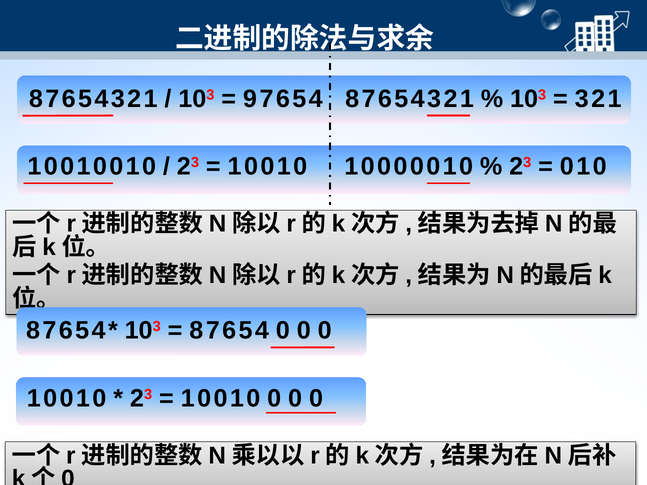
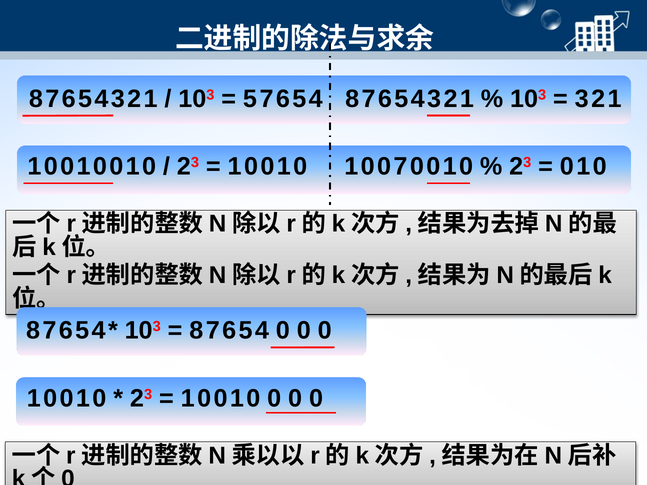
9: 9 -> 5 (250, 99)
0: 0 -> 7 (400, 167)
